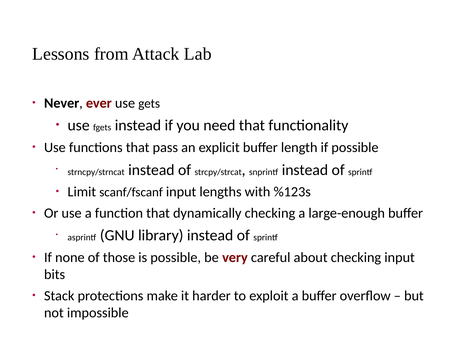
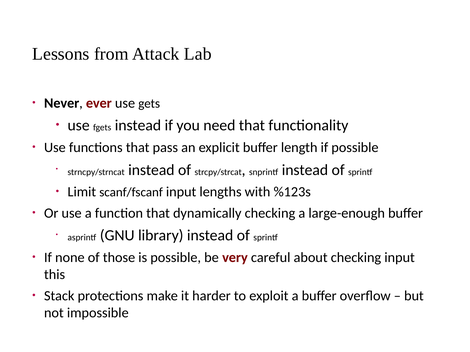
bits: bits -> this (55, 275)
